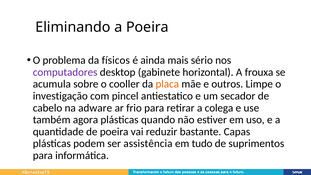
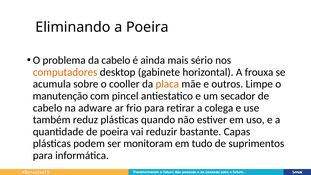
da físicos: físicos -> cabelo (116, 60)
computadores colour: purple -> orange (65, 72)
investigação: investigação -> manutenção (60, 96)
agora: agora -> reduz (85, 120)
assistência: assistência -> monitoram (148, 144)
